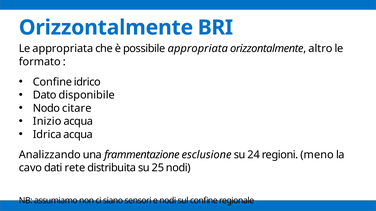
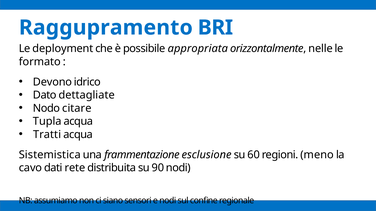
Orizzontalmente: Orizzontalmente -> Raggupramento (106, 28)
Le appropriata: appropriata -> deployment (63, 49)
altro: altro -> nelle (321, 49)
Confine: Confine -> Devono (52, 82)
disponibile: disponibile -> dettagliate (87, 95)
Inizio: Inizio -> Tupla (47, 122)
Idrica: Idrica -> Tratti (47, 135)
Analizzando: Analizzando -> Sistemistica (50, 155)
24: 24 -> 60 (254, 155)
25: 25 -> 90 (158, 168)
